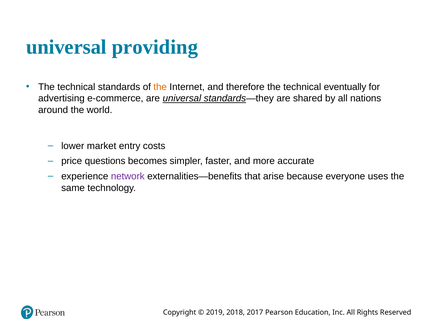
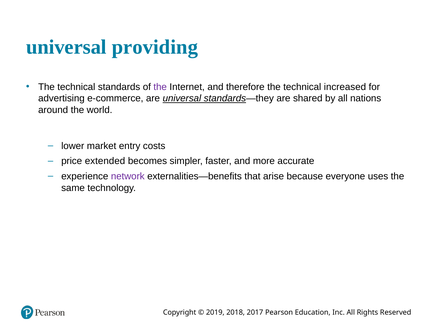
the colour: orange -> purple (160, 87)
eventually: eventually -> increased (345, 87)
questions: questions -> extended (105, 161)
